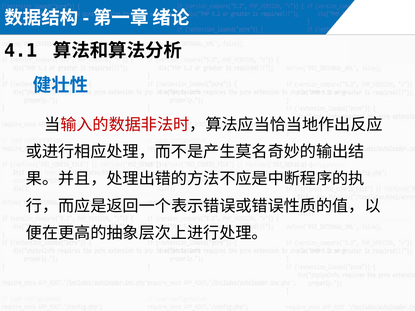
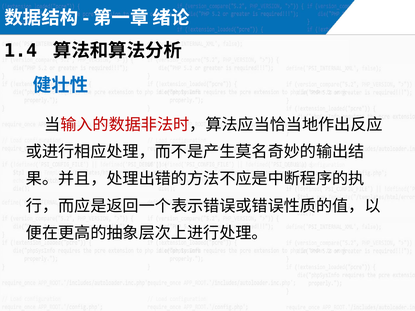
4.1: 4.1 -> 1.4 (21, 51)
